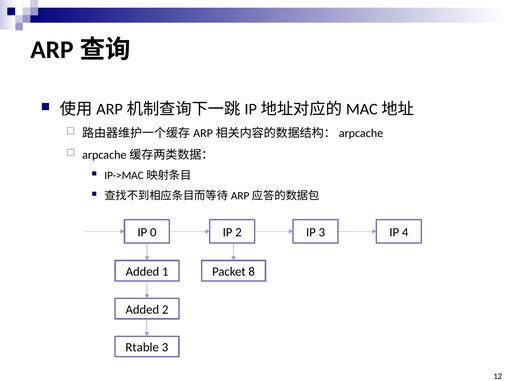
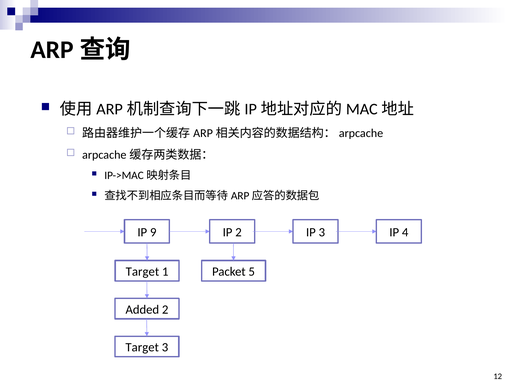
0: 0 -> 9 (153, 232)
Added: Added -> Target (142, 272)
8: 8 -> 5 (252, 272)
Rtable: Rtable -> Target (142, 347)
